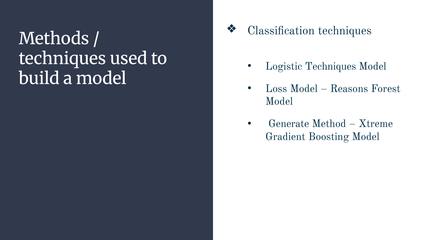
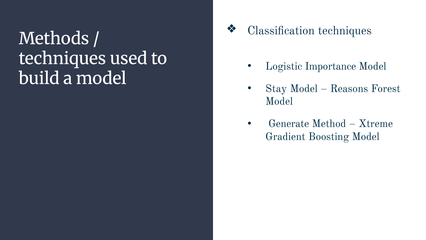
Logistic Techniques: Techniques -> Importance (331, 66)
Loss: Loss -> Stay (276, 89)
